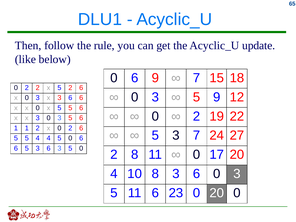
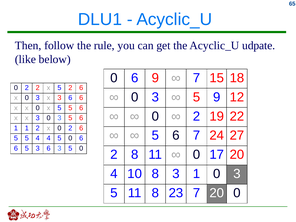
update: update -> udpate (259, 46)
3: 3 -> 6 (176, 135)
8 3 6: 6 -> 1 (197, 174)
11 6: 6 -> 8 (155, 193)
23 0: 0 -> 7 (197, 193)
